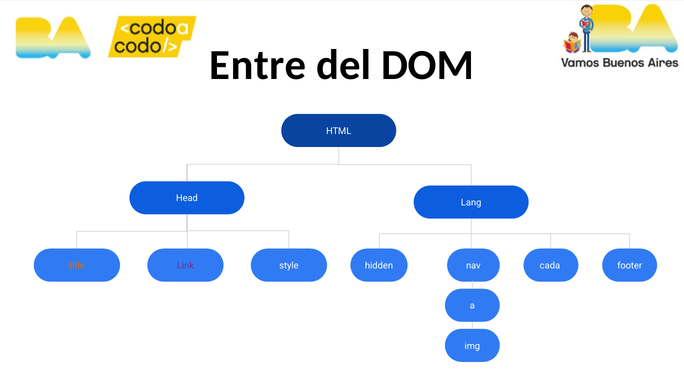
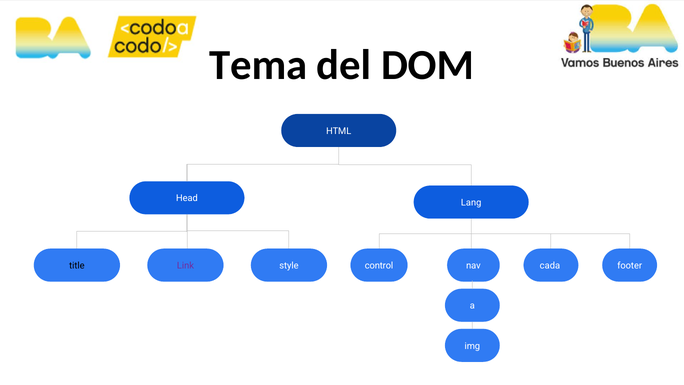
Entre: Entre -> Tema (258, 65)
title colour: orange -> black (77, 266)
hidden: hidden -> control (379, 266)
